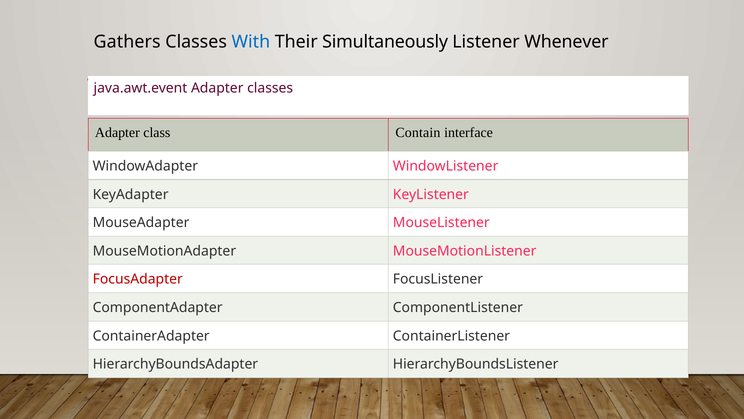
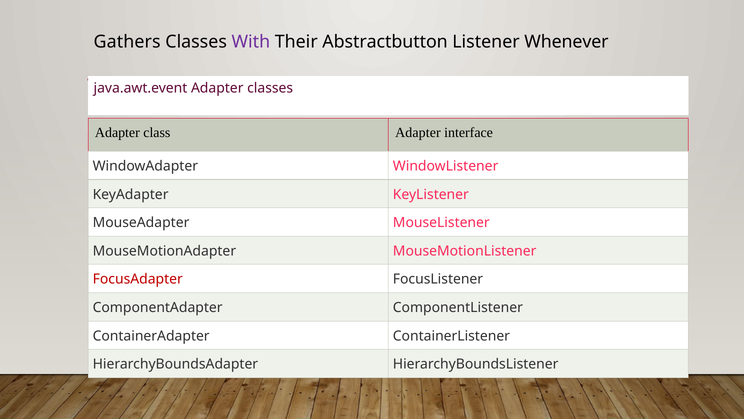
With colour: blue -> purple (251, 42)
Simultaneously: Simultaneously -> Abstractbutton (385, 42)
class Contain: Contain -> Adapter (418, 133)
